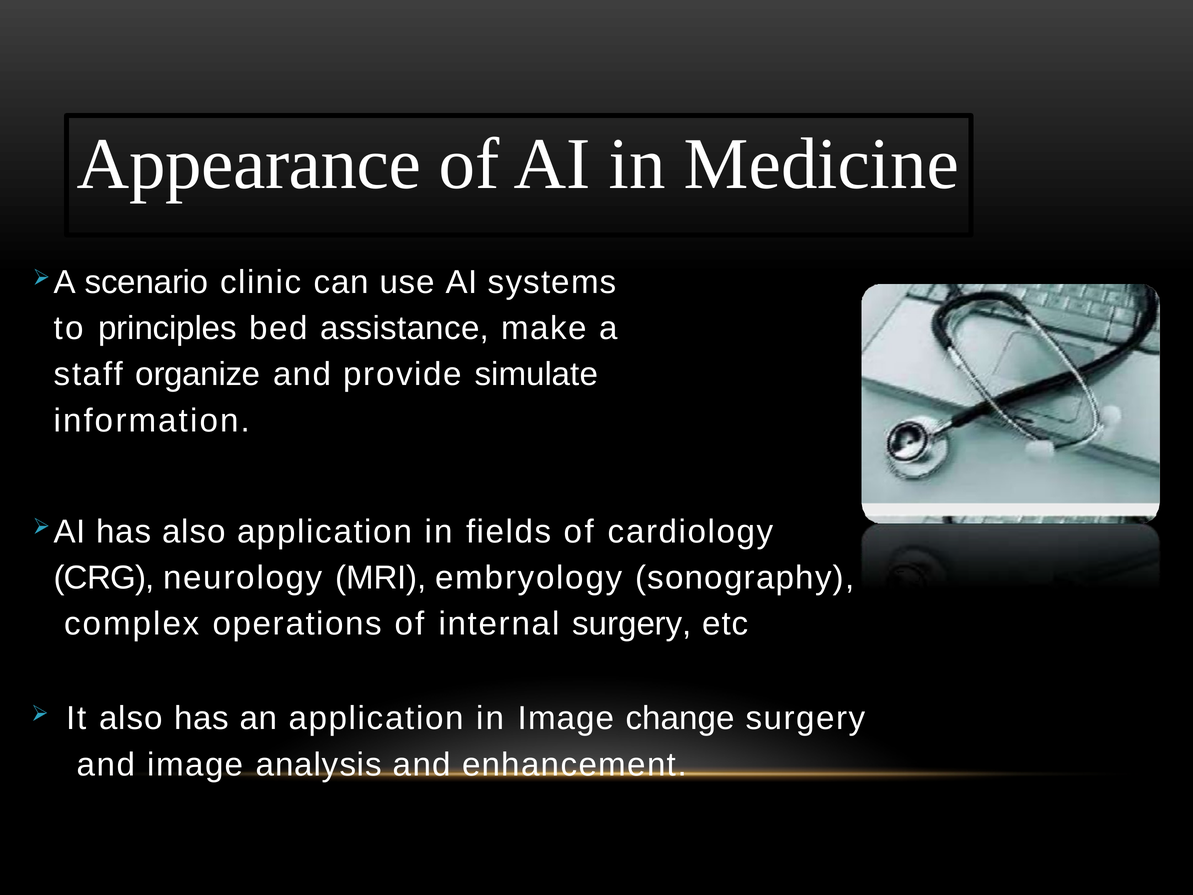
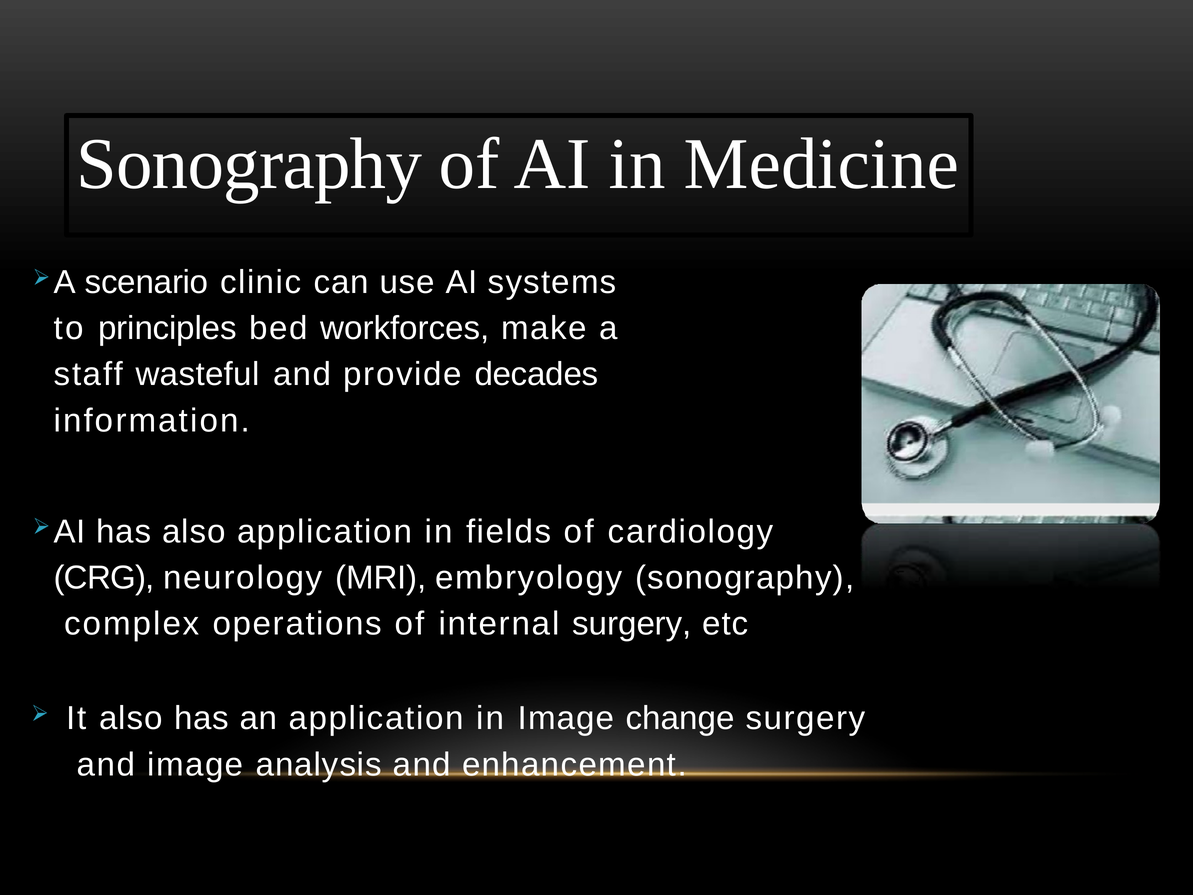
Appearance: Appearance -> Sonography (249, 164)
assistance: assistance -> workforces (405, 328)
organize: organize -> wasteful (198, 374)
simulate: simulate -> decades (536, 374)
